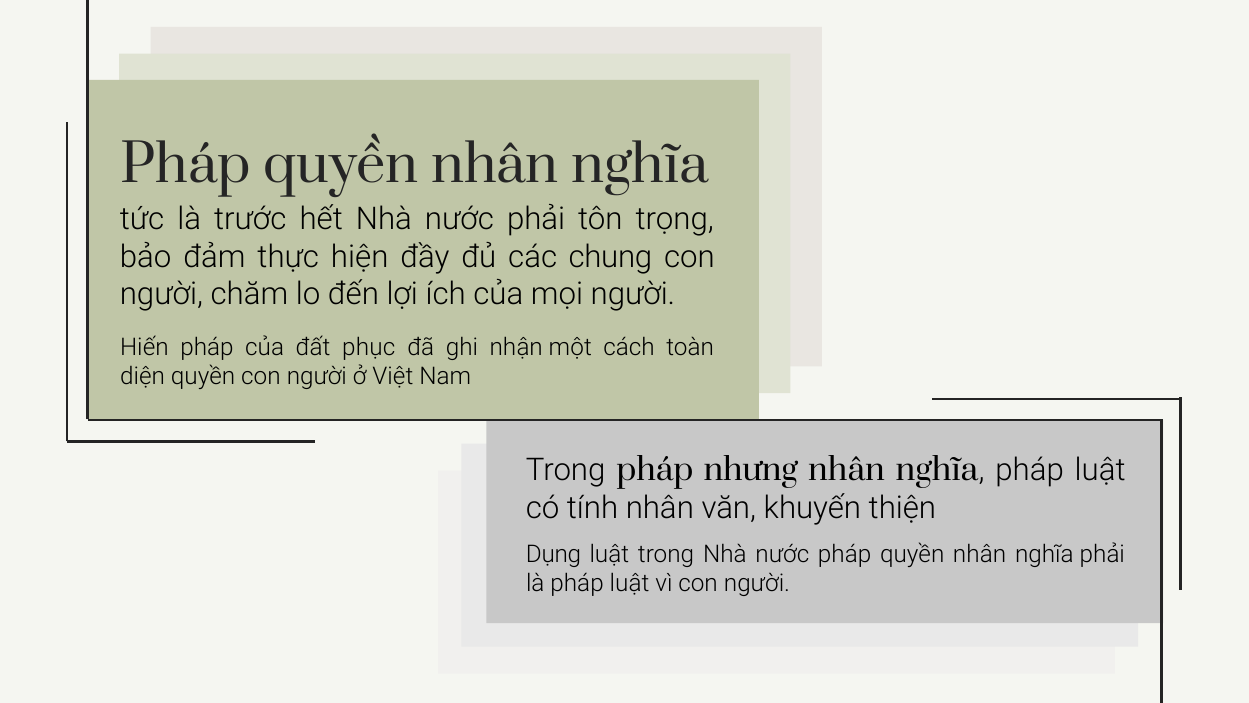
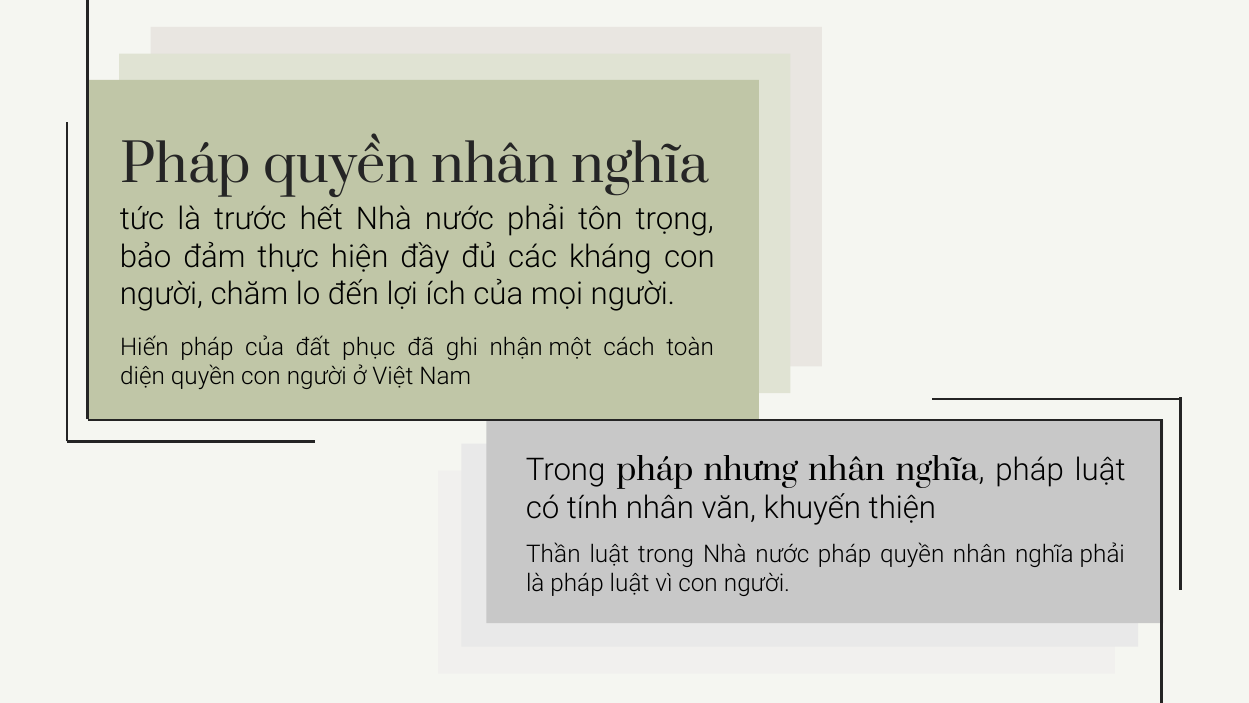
chung: chung -> kháng (610, 257)
Dụng: Dụng -> Thần (553, 554)
